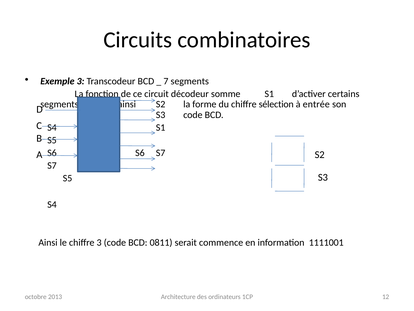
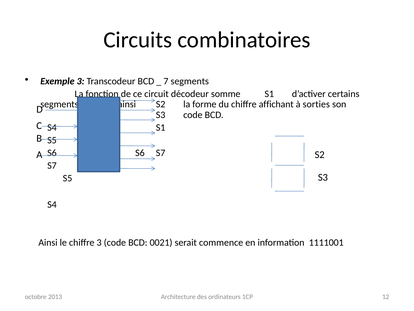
chiffre sélection: sélection -> affichant (276, 104)
entrée: entrée -> sorties (316, 104)
0811: 0811 -> 0021 (161, 242)
